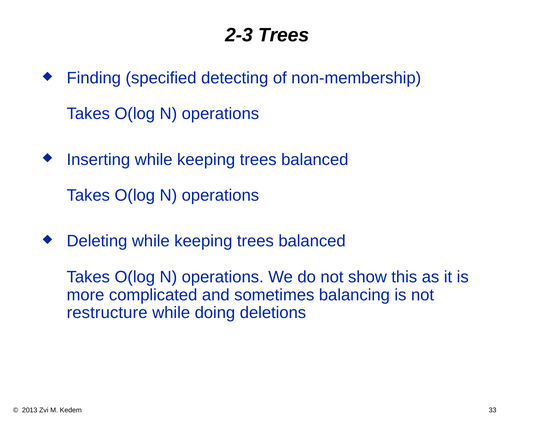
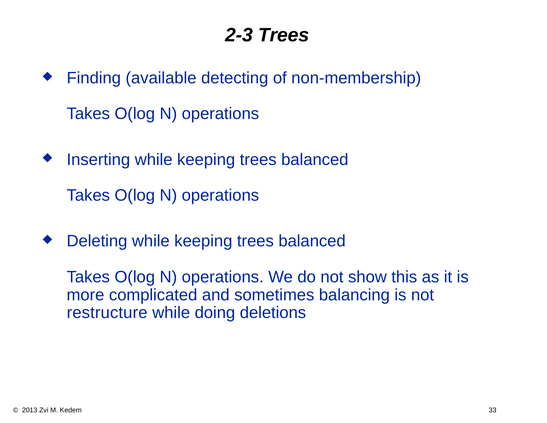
specified: specified -> available (161, 78)
